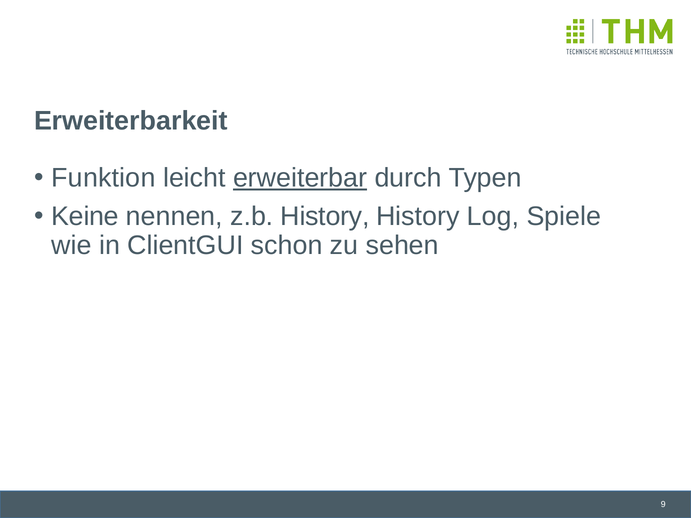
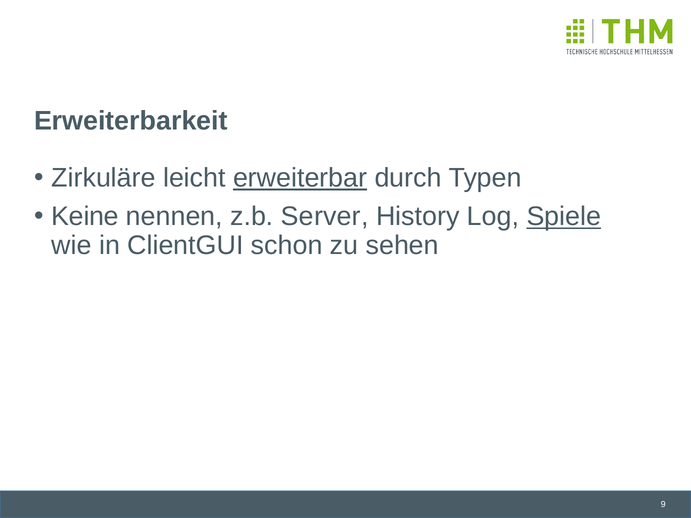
Funktion: Funktion -> Zirkuläre (104, 178)
z.b History: History -> Server (325, 217)
Spiele underline: none -> present (564, 217)
